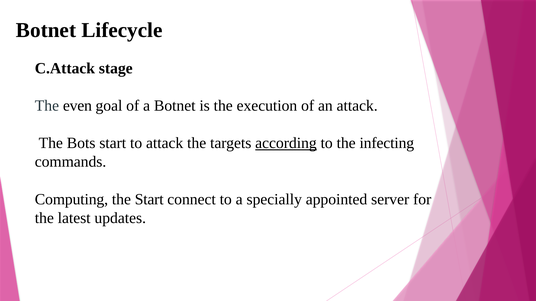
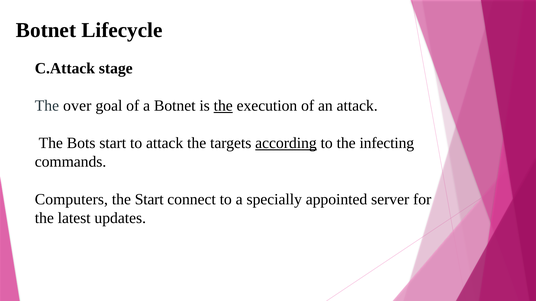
even: even -> over (77, 106)
the underline: none -> present (223, 106)
Computing: Computing -> Computers (71, 200)
